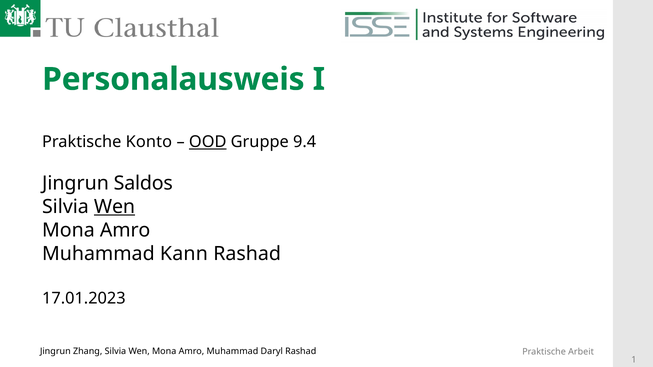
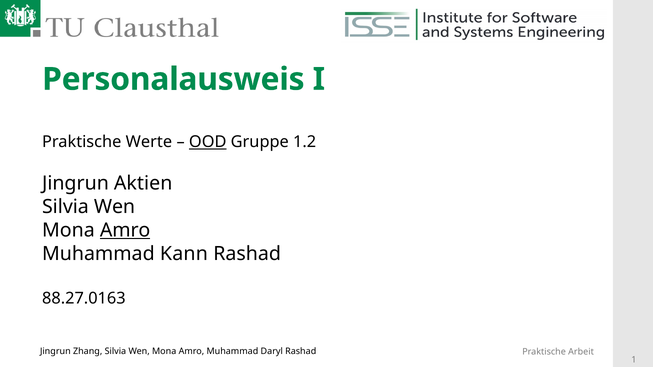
Konto: Konto -> Werte (149, 142)
9.4: 9.4 -> 1.2 (305, 142)
Saldos: Saldos -> Aktien (143, 183)
Wen underline: present -> none (115, 207)
Amro underline: none -> present (125, 230)
17.01.2023: 17.01.2023 -> 88.27.0163 (84, 299)
